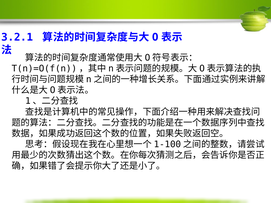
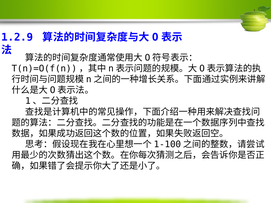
3.2.1: 3.2.1 -> 1.2.9 (17, 37)
